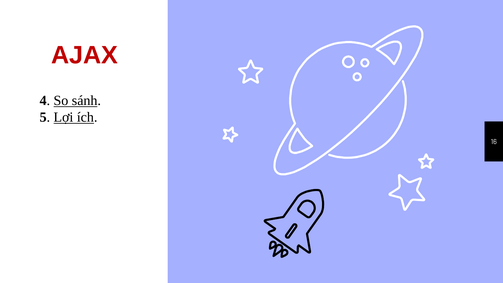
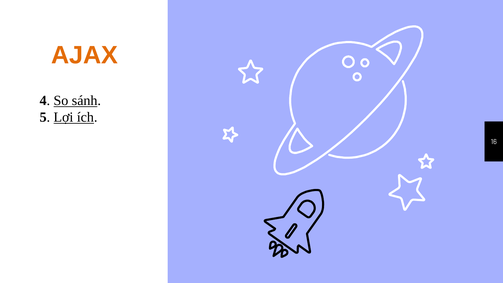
AJAX colour: red -> orange (85, 55)
